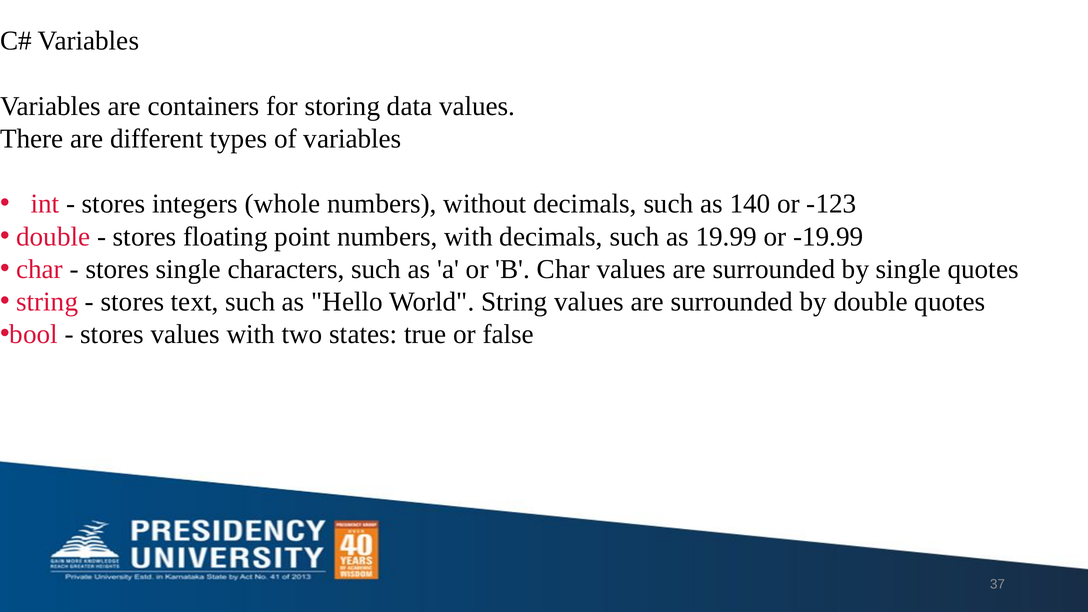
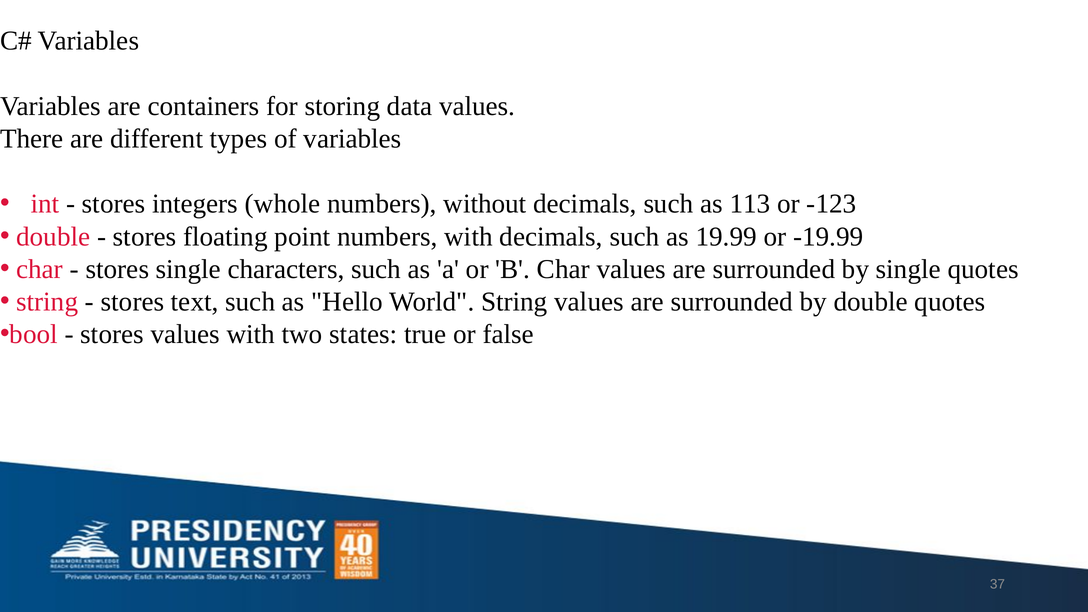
140: 140 -> 113 (750, 204)
